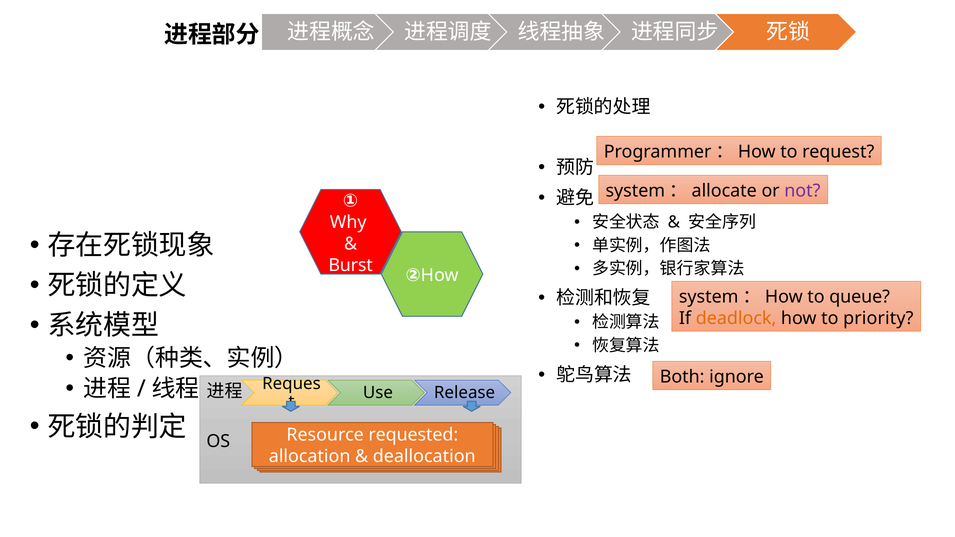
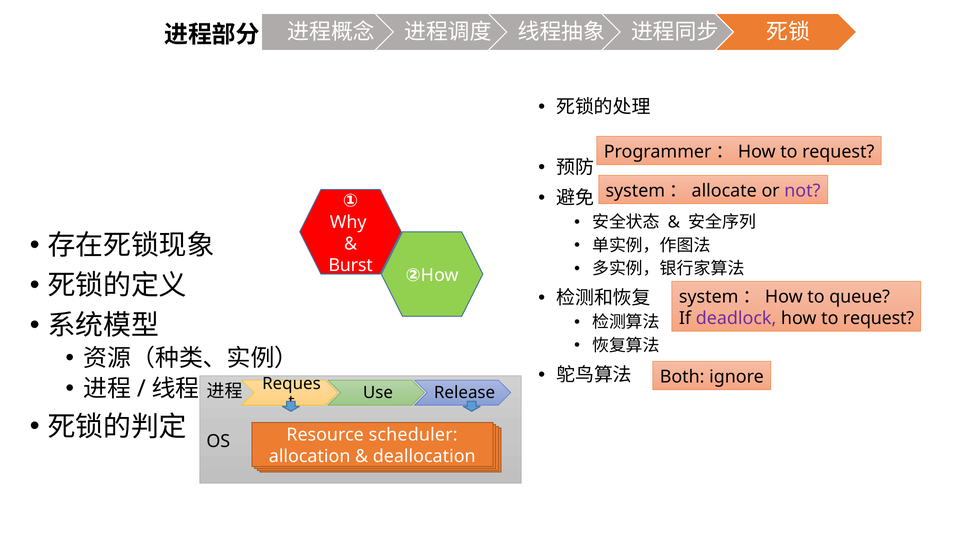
deadlock colour: orange -> purple (736, 318)
how to priority: priority -> request (878, 318)
requested: requested -> scheduler (413, 435)
